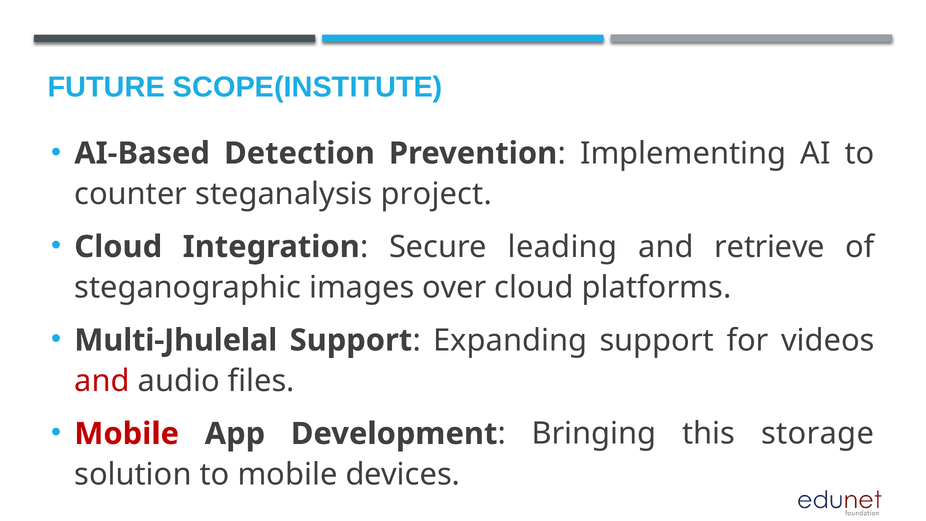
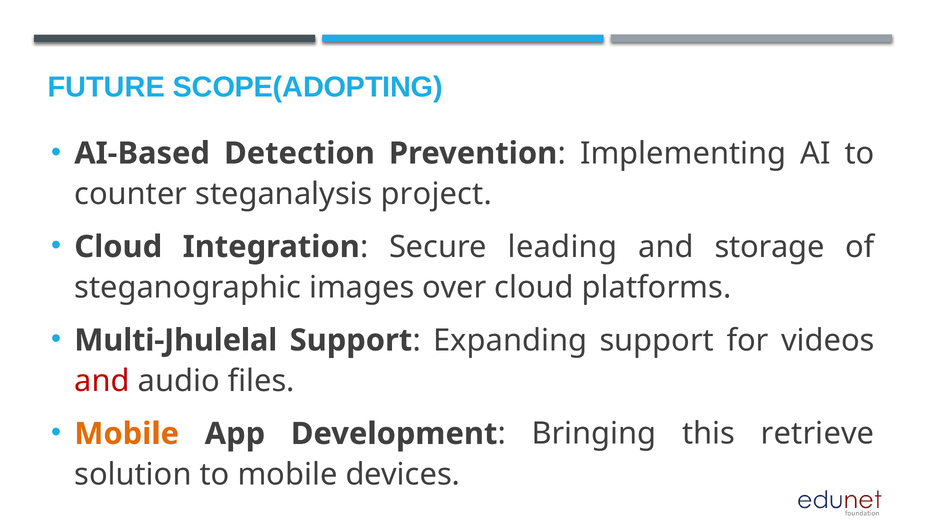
SCOPE(INSTITUTE: SCOPE(INSTITUTE -> SCOPE(ADOPTING (308, 87)
retrieve: retrieve -> storage (770, 247)
Mobile colour: red -> orange (127, 434)
storage: storage -> retrieve (818, 434)
